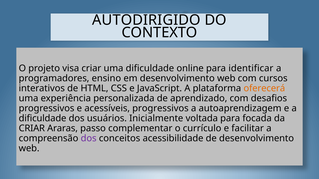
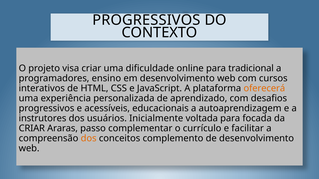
AUTODIRIGIDO: AUTODIRIGIDO -> PROGRESSIVOS (146, 20)
identificar: identificar -> tradicional (251, 68)
acessíveis progressivos: progressivos -> educacionais (160, 109)
dificuldade: dificuldade -> instrutores (43, 119)
dos colour: purple -> orange (89, 139)
acessibilidade: acessibilidade -> complemento (173, 139)
